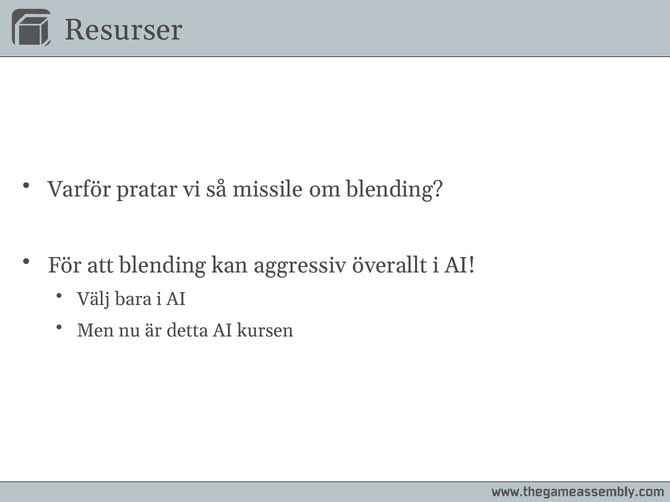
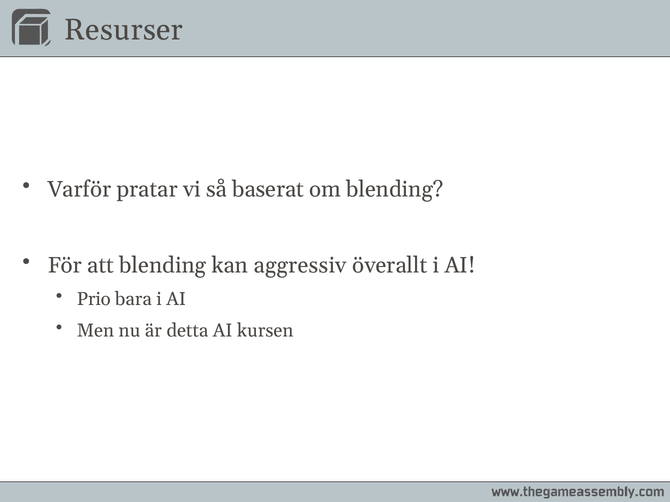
missile: missile -> baserat (268, 190)
Välj: Välj -> Prio (94, 299)
